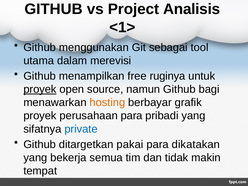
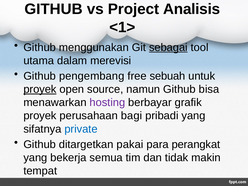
sebagai underline: none -> present (168, 47)
menampilkan: menampilkan -> pengembang (92, 76)
ruginya: ruginya -> sebuah (167, 76)
bagi: bagi -> bisa (209, 89)
hosting colour: orange -> purple (107, 103)
perusahaan para: para -> bagi (132, 116)
dikatakan: dikatakan -> perangkat (196, 144)
